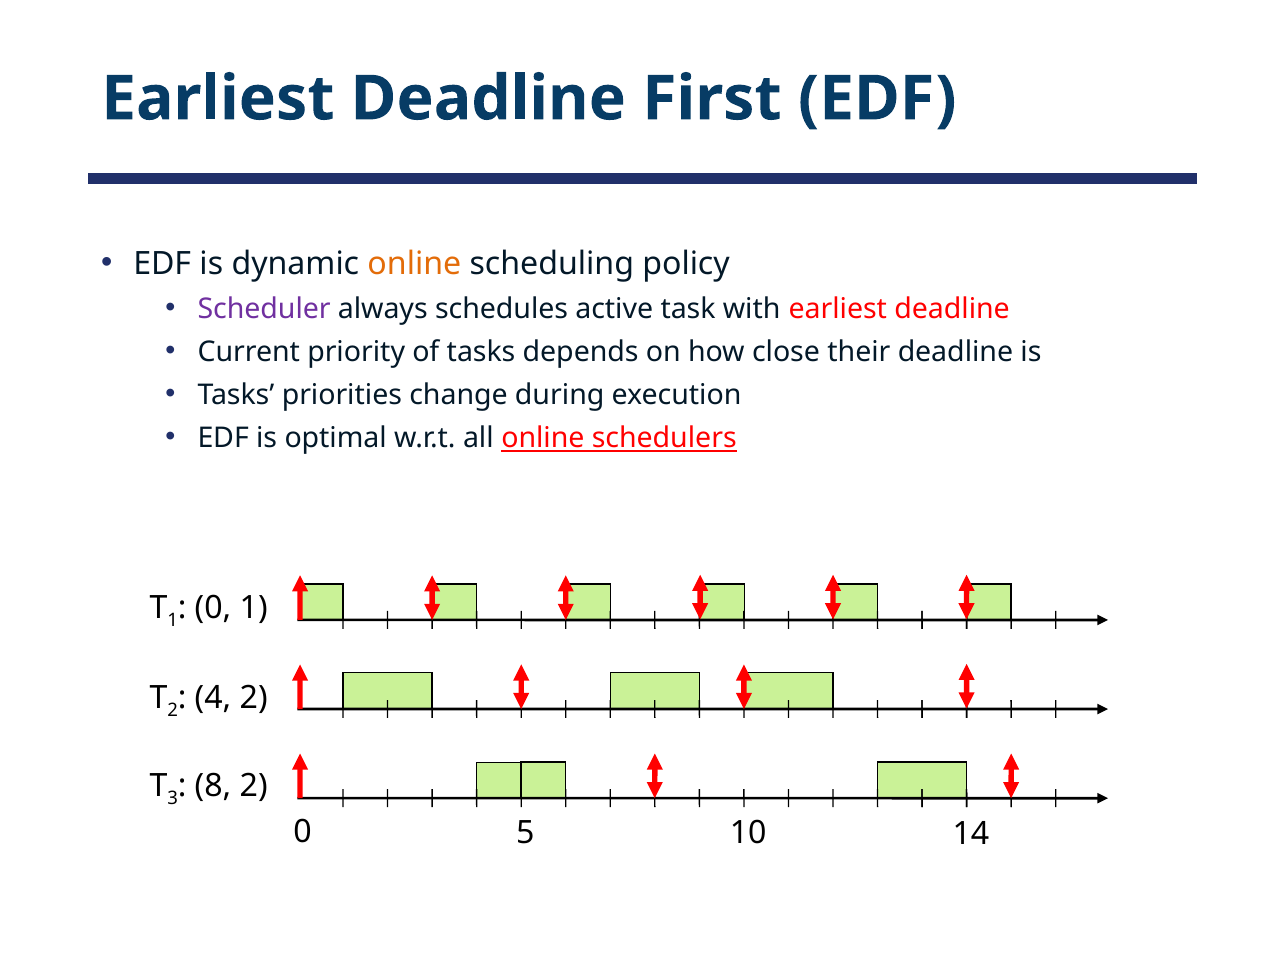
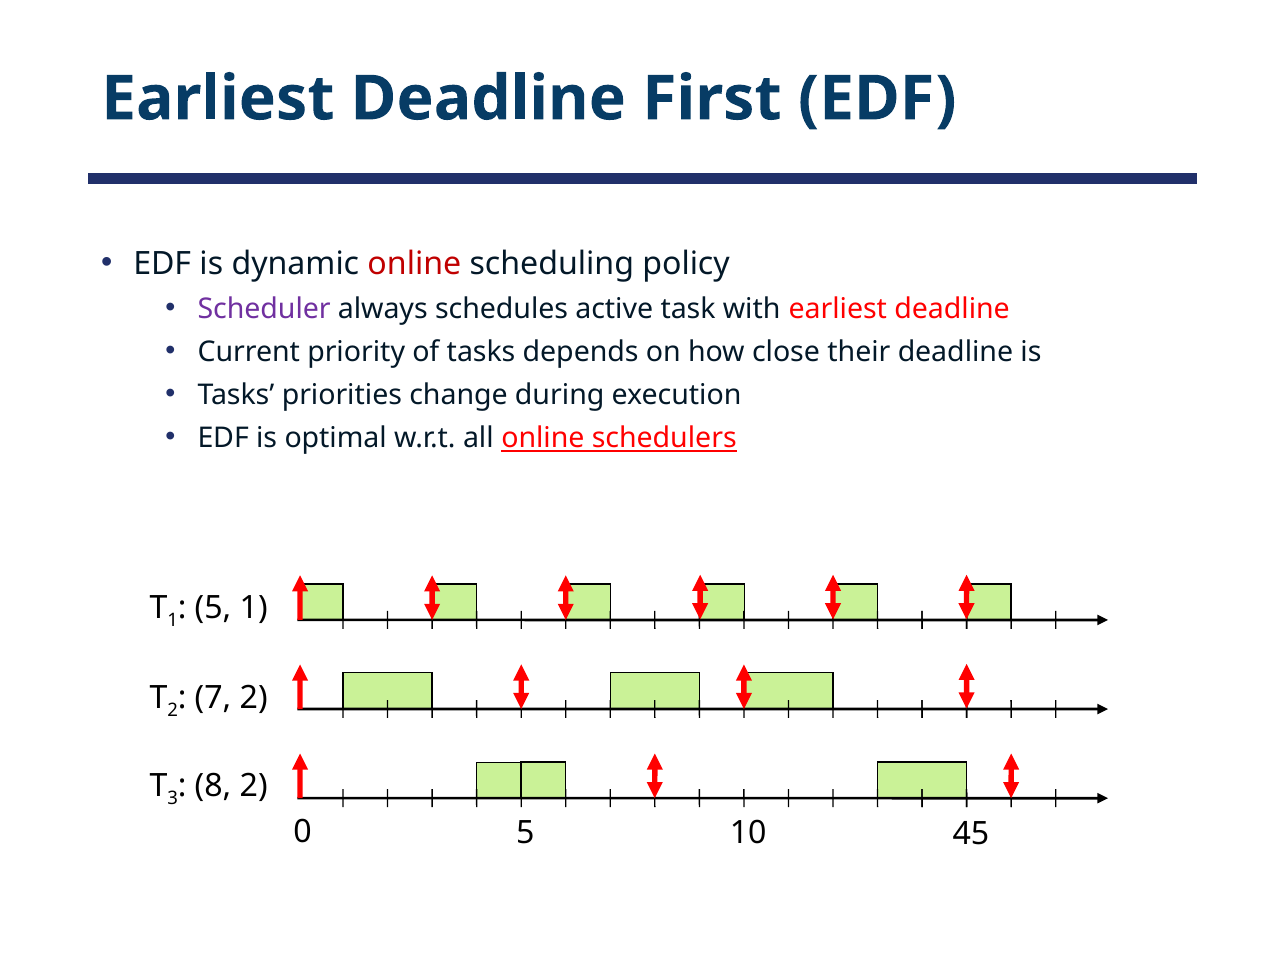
online colour: orange -> red (414, 264)
0: 0 -> 5 (213, 608)
4: 4 -> 7 (213, 698)
14: 14 -> 45 (971, 834)
